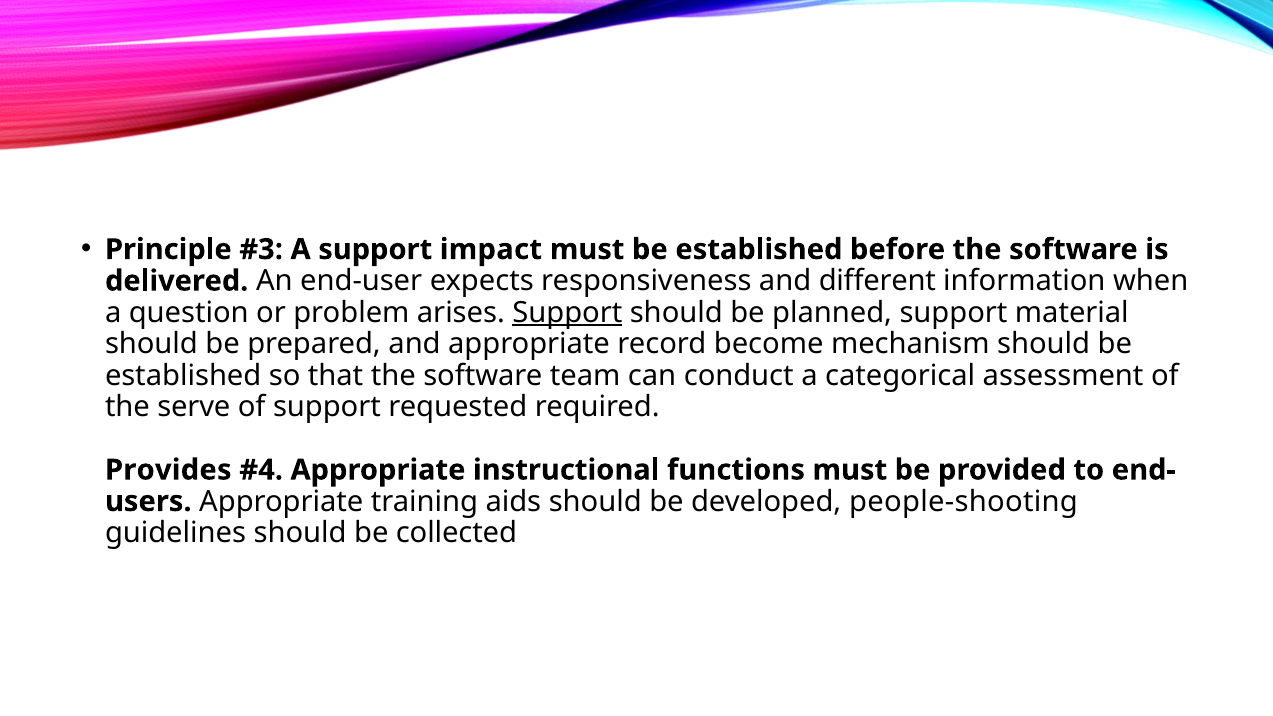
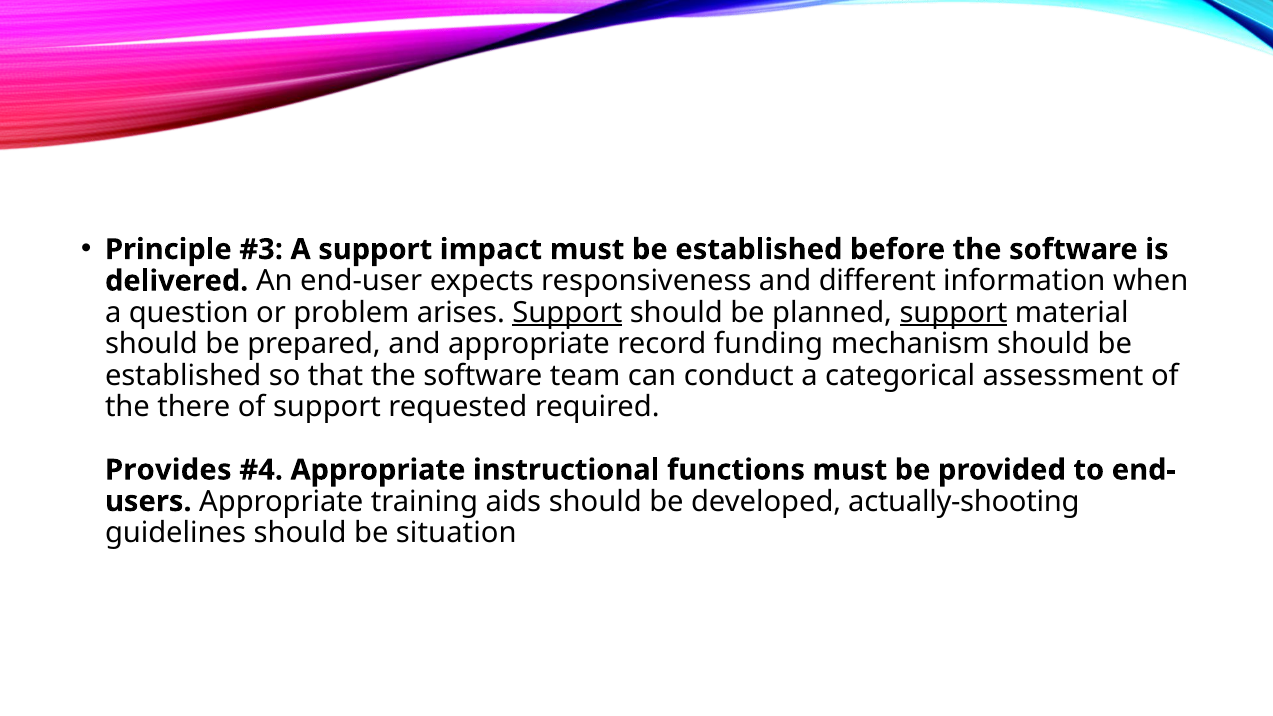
support underline: none -> present (953, 312)
become: become -> funding (769, 344)
serve: serve -> there (194, 407)
people-shooting: people-shooting -> actually-shooting (964, 501)
collected: collected -> situation (456, 533)
